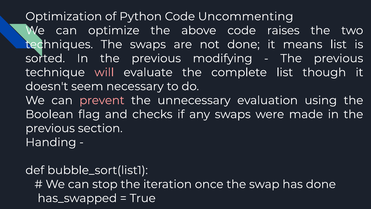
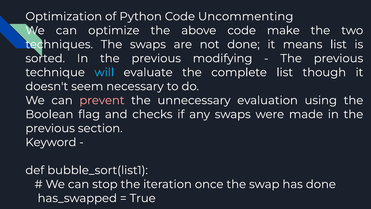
raises: raises -> make (283, 30)
will colour: pink -> light blue (104, 72)
Handing: Handing -> Keyword (51, 142)
